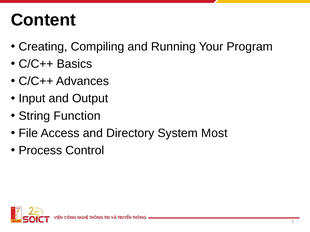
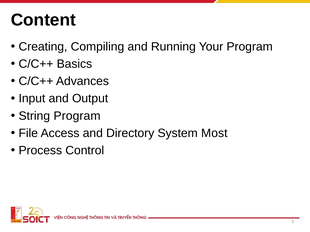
String Function: Function -> Program (77, 116)
